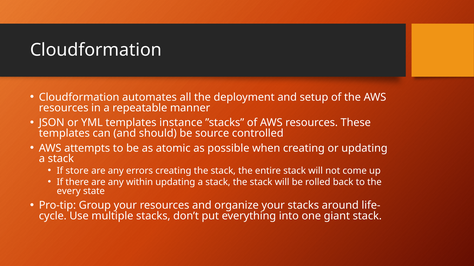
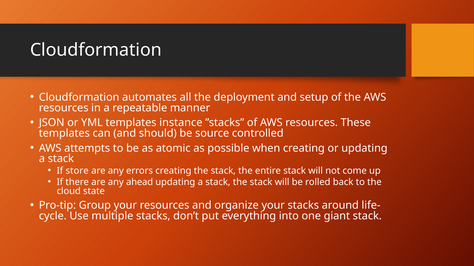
within: within -> ahead (140, 183)
every: every -> cloud (69, 192)
